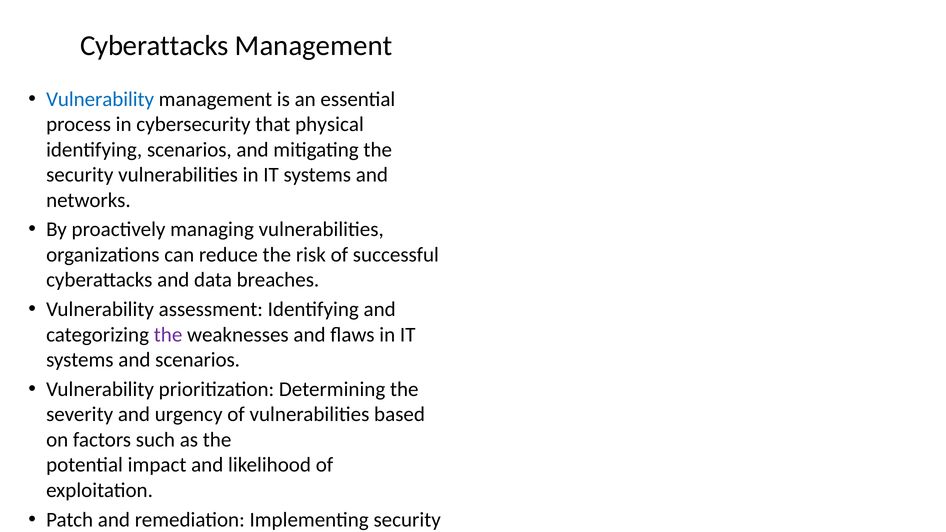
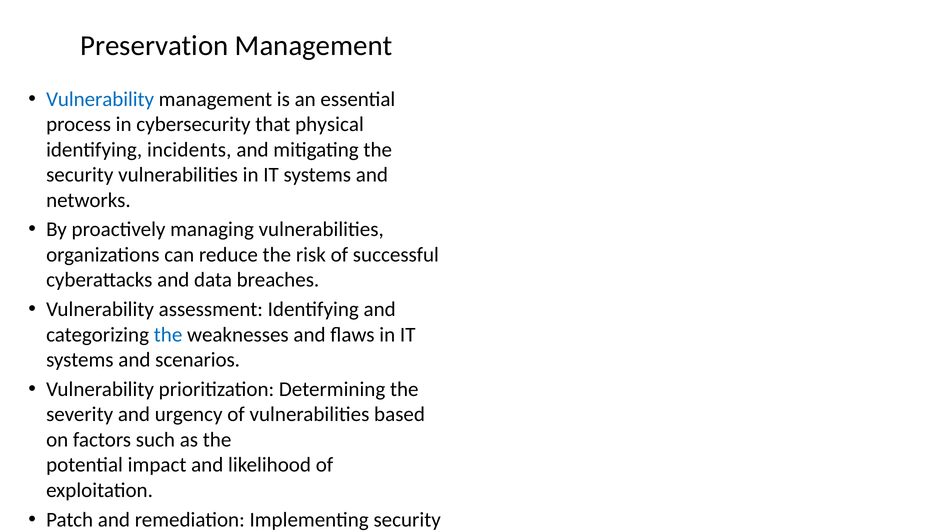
Cyberattacks: Cyberattacks -> Preservation (154, 46)
identifying scenarios: scenarios -> incidents (189, 150)
the colour: purple -> blue (168, 335)
